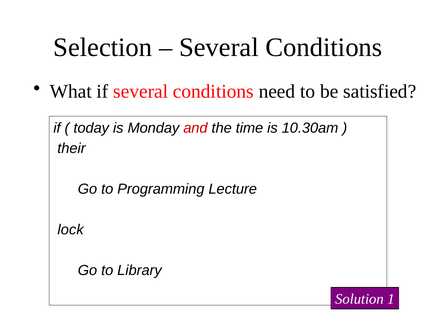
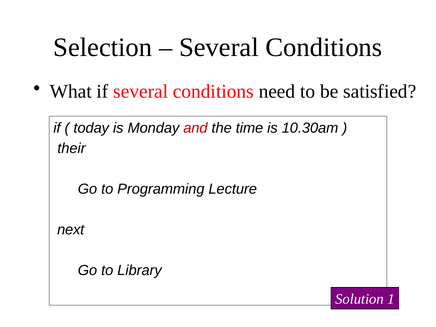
lock: lock -> next (71, 230)
